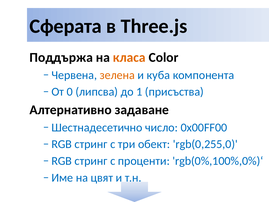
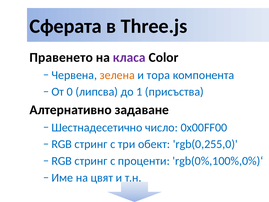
Поддържа: Поддържа -> Правенето (61, 57)
класа colour: orange -> purple (129, 57)
куба: куба -> тора (158, 75)
